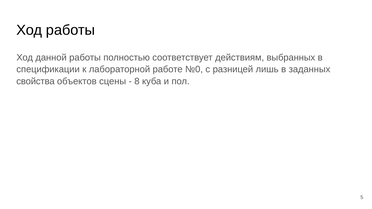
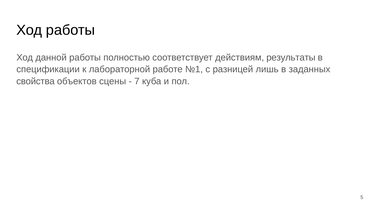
выбранных: выбранных -> результаты (291, 58)
№0: №0 -> №1 (194, 69)
8: 8 -> 7 (137, 81)
